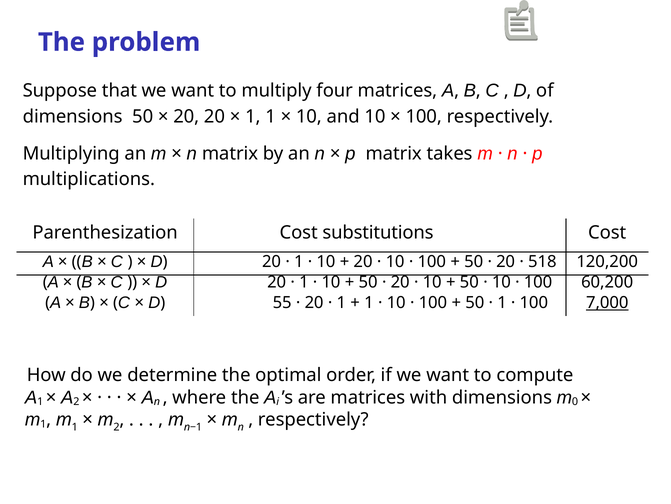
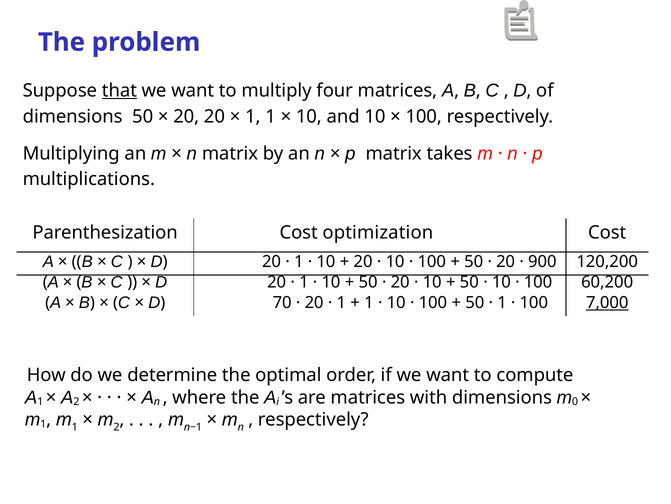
that underline: none -> present (119, 90)
substitutions: substitutions -> optimization (378, 233)
518: 518 -> 900 (542, 262)
55: 55 -> 70 (282, 302)
